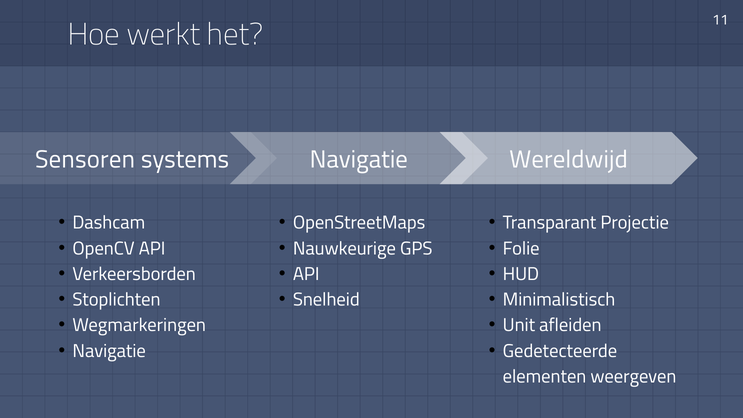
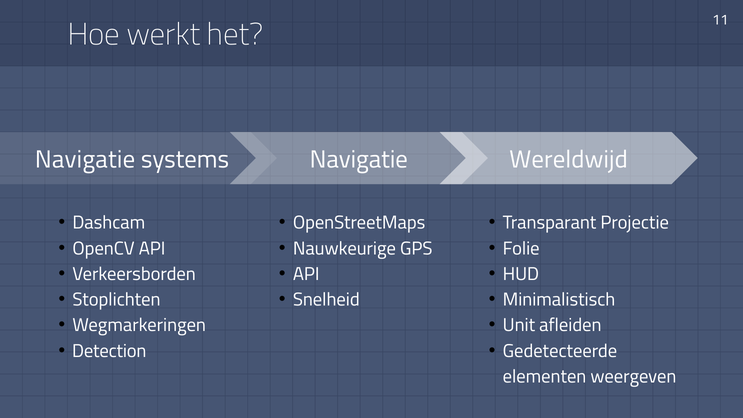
Sensoren: Sensoren -> Navigatie (85, 160)
Navigatie: Navigatie -> Detection (109, 351)
